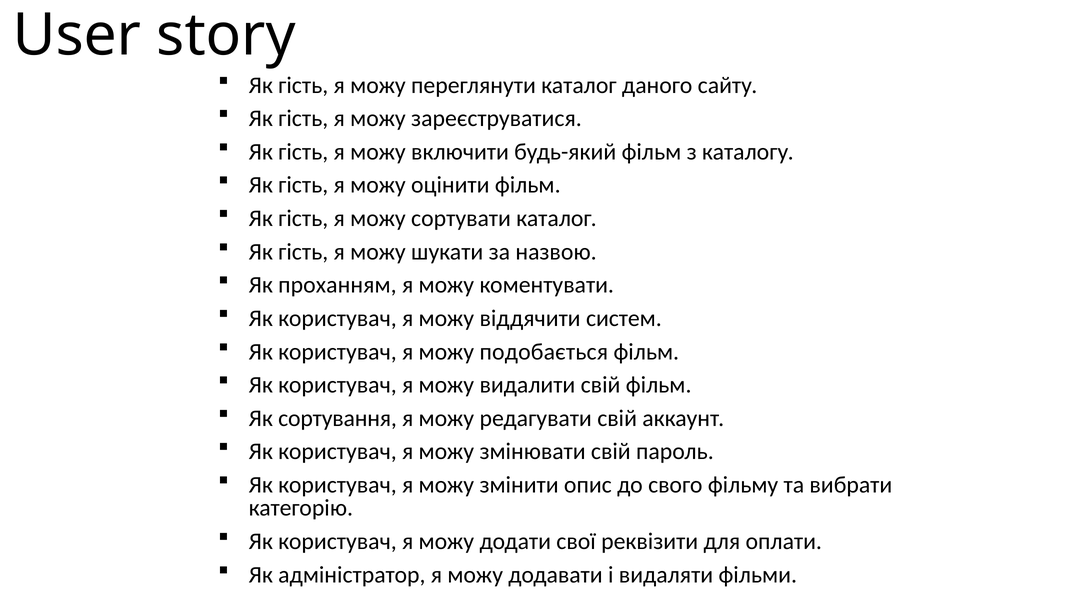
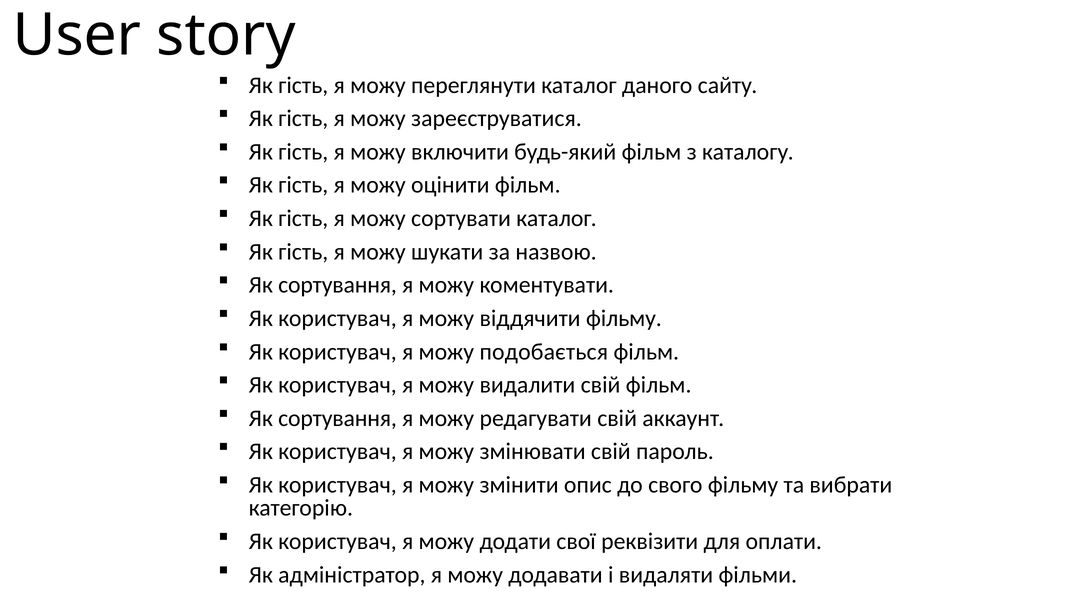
проханням: проханням -> сортування (338, 285)
віддячити систем: систем -> фільму (624, 318)
